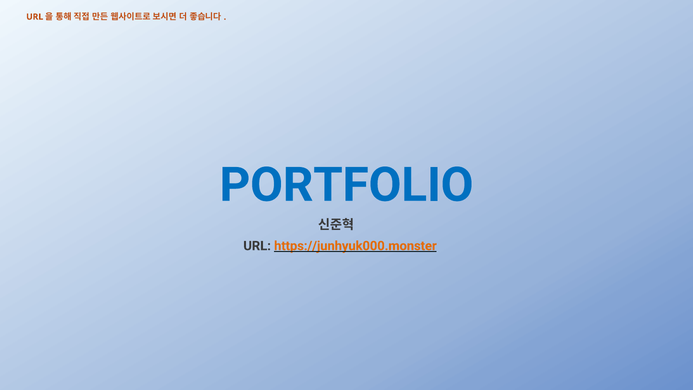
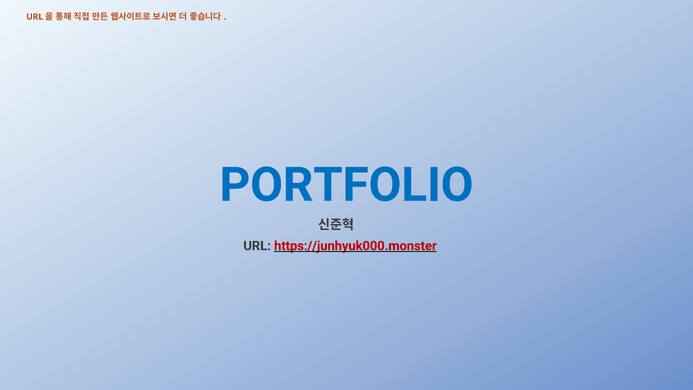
https://junhyuk000.monster colour: orange -> red (355, 246)
